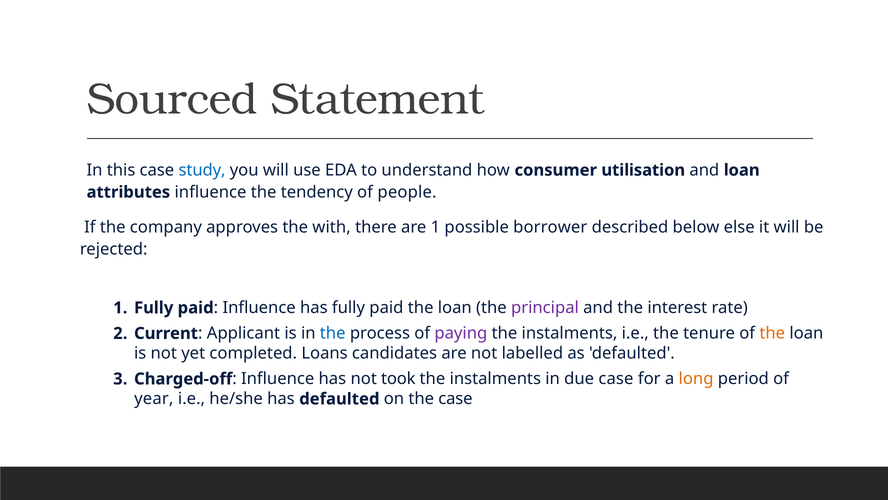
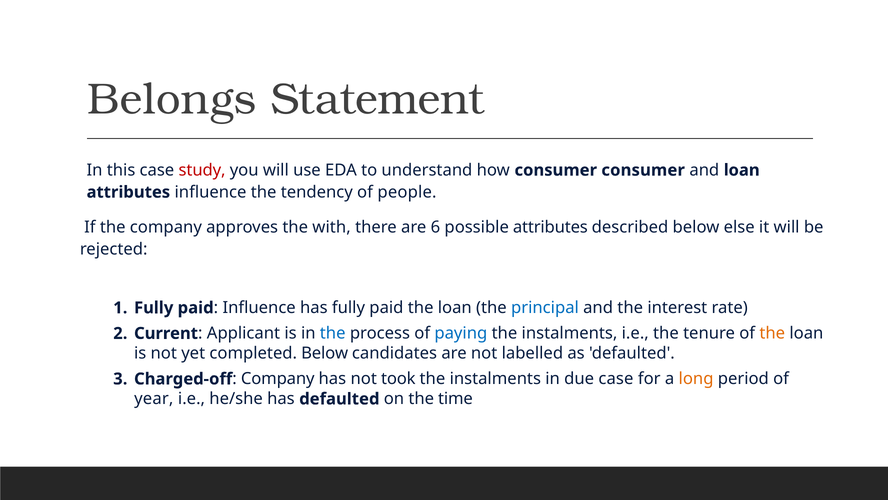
Sourced: Sourced -> Belongs (172, 99)
study colour: blue -> red (202, 170)
consumer utilisation: utilisation -> consumer (643, 170)
are 1: 1 -> 6 (435, 227)
possible borrower: borrower -> attributes (550, 227)
principal colour: purple -> blue (545, 308)
paying colour: purple -> blue (461, 333)
completed Loans: Loans -> Below (325, 353)
Influence: Influence -> Company (278, 379)
the case: case -> time (455, 399)
